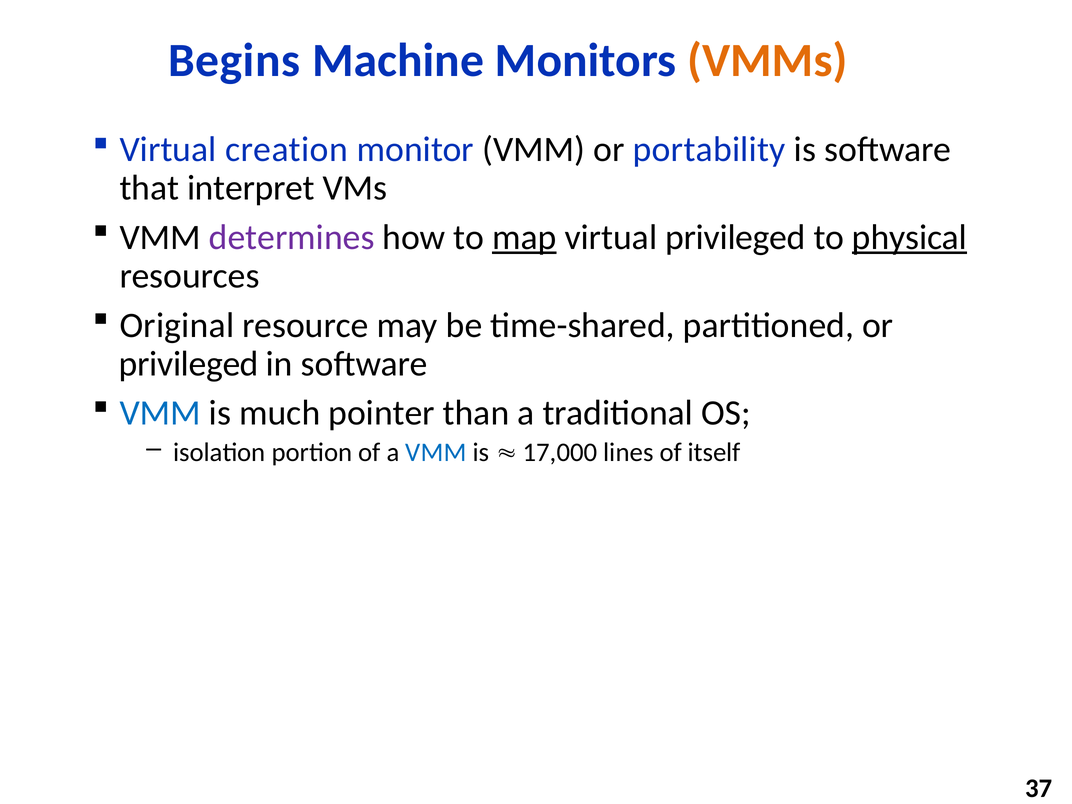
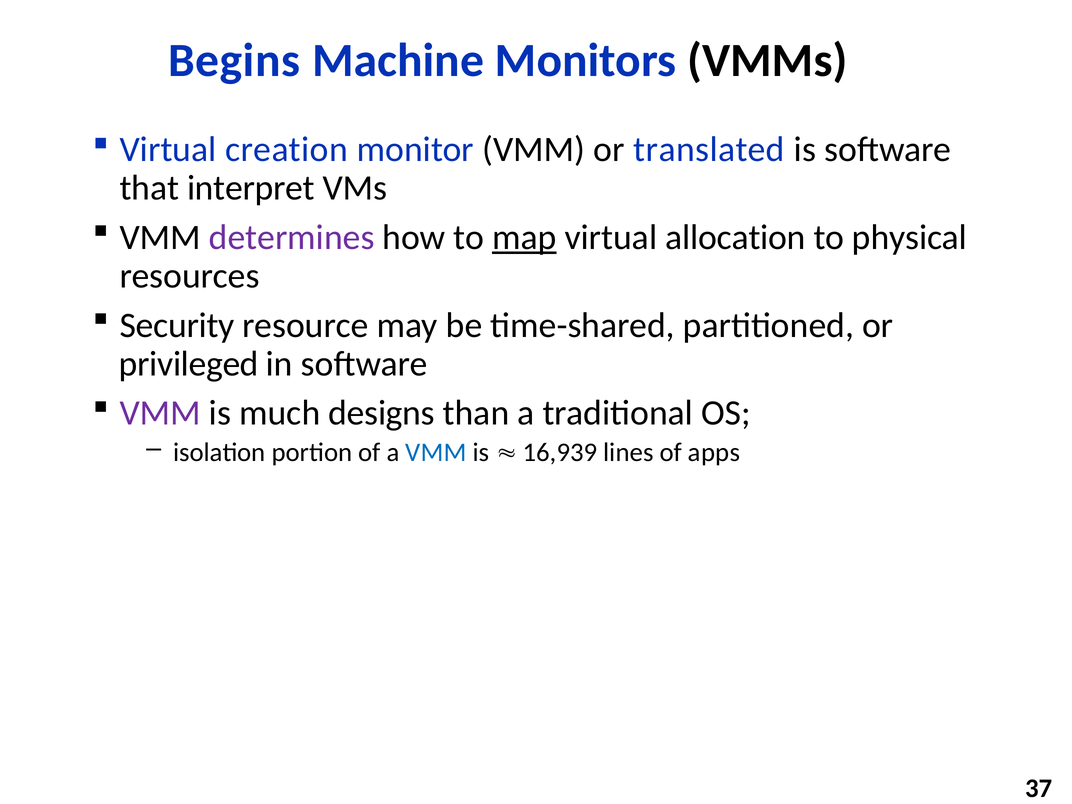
VMMs colour: orange -> black (767, 61)
portability: portability -> translated (709, 150)
virtual privileged: privileged -> allocation (735, 237)
physical underline: present -> none (910, 237)
Original: Original -> Security (177, 325)
VMM colour: blue -> purple (160, 413)
pointer: pointer -> designs (382, 413)
17,000: 17,000 -> 16,939 (560, 452)
itself: itself -> apps (714, 452)
